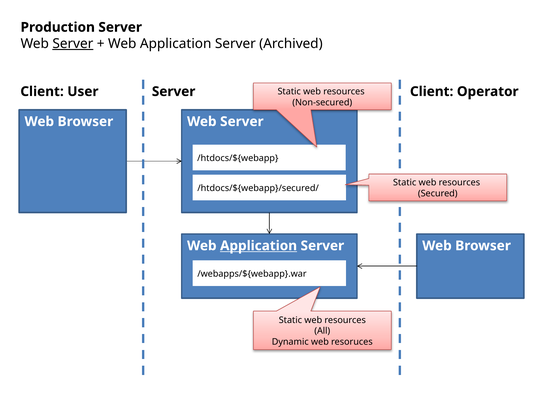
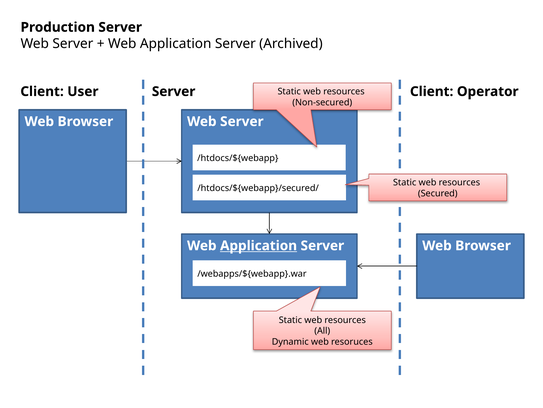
Server underline: present -> none (73, 44)
